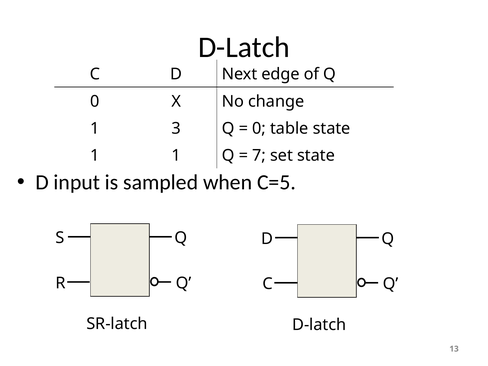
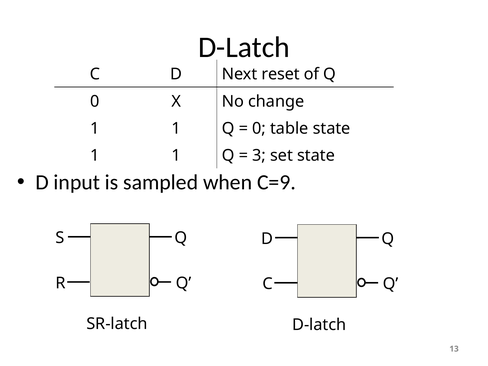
edge: edge -> reset (281, 74)
3: 3 -> 1 (176, 129)
7: 7 -> 3 (259, 156)
C=5: C=5 -> C=9 (276, 182)
